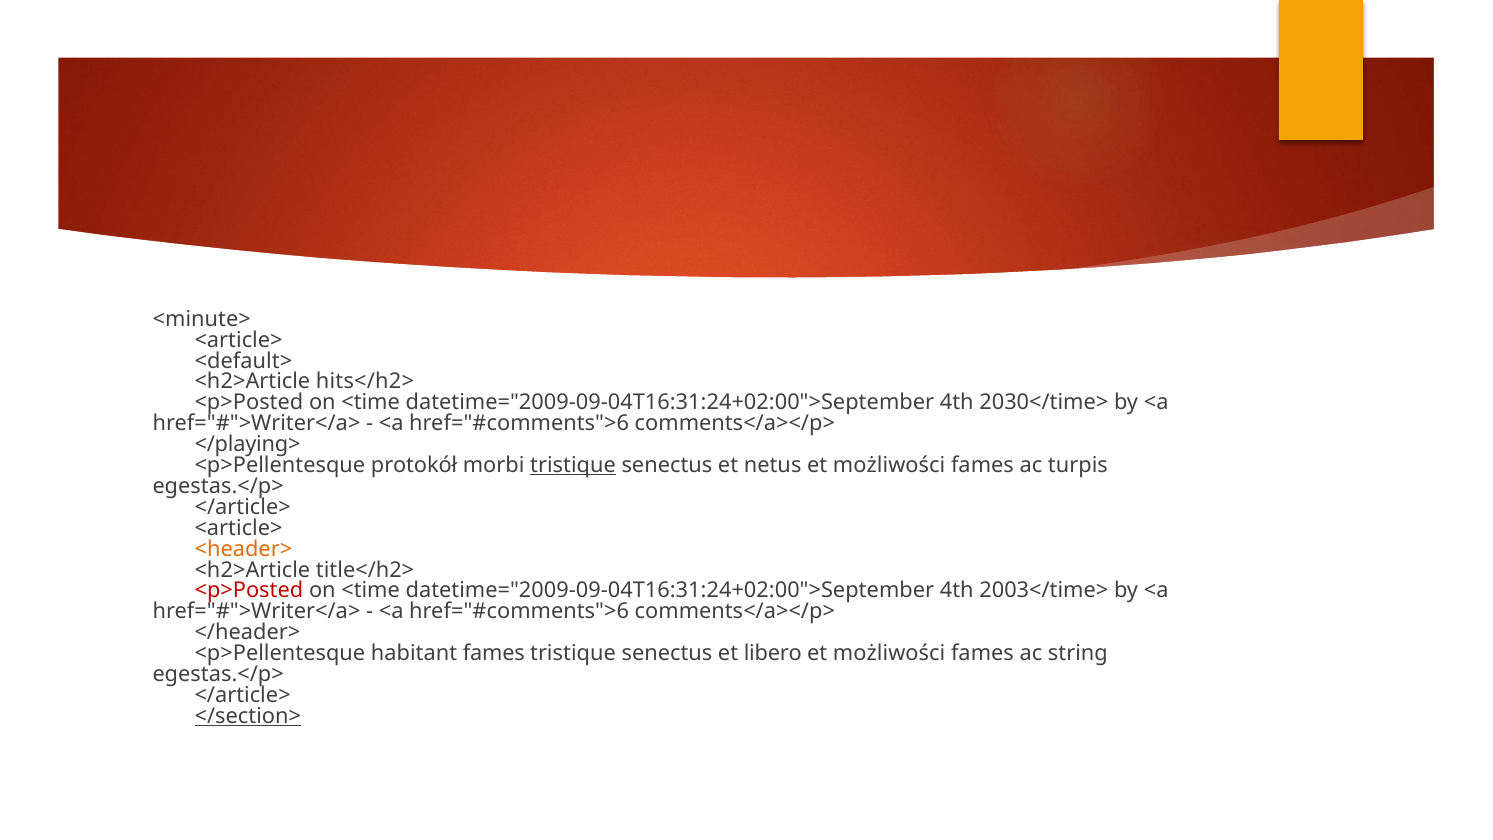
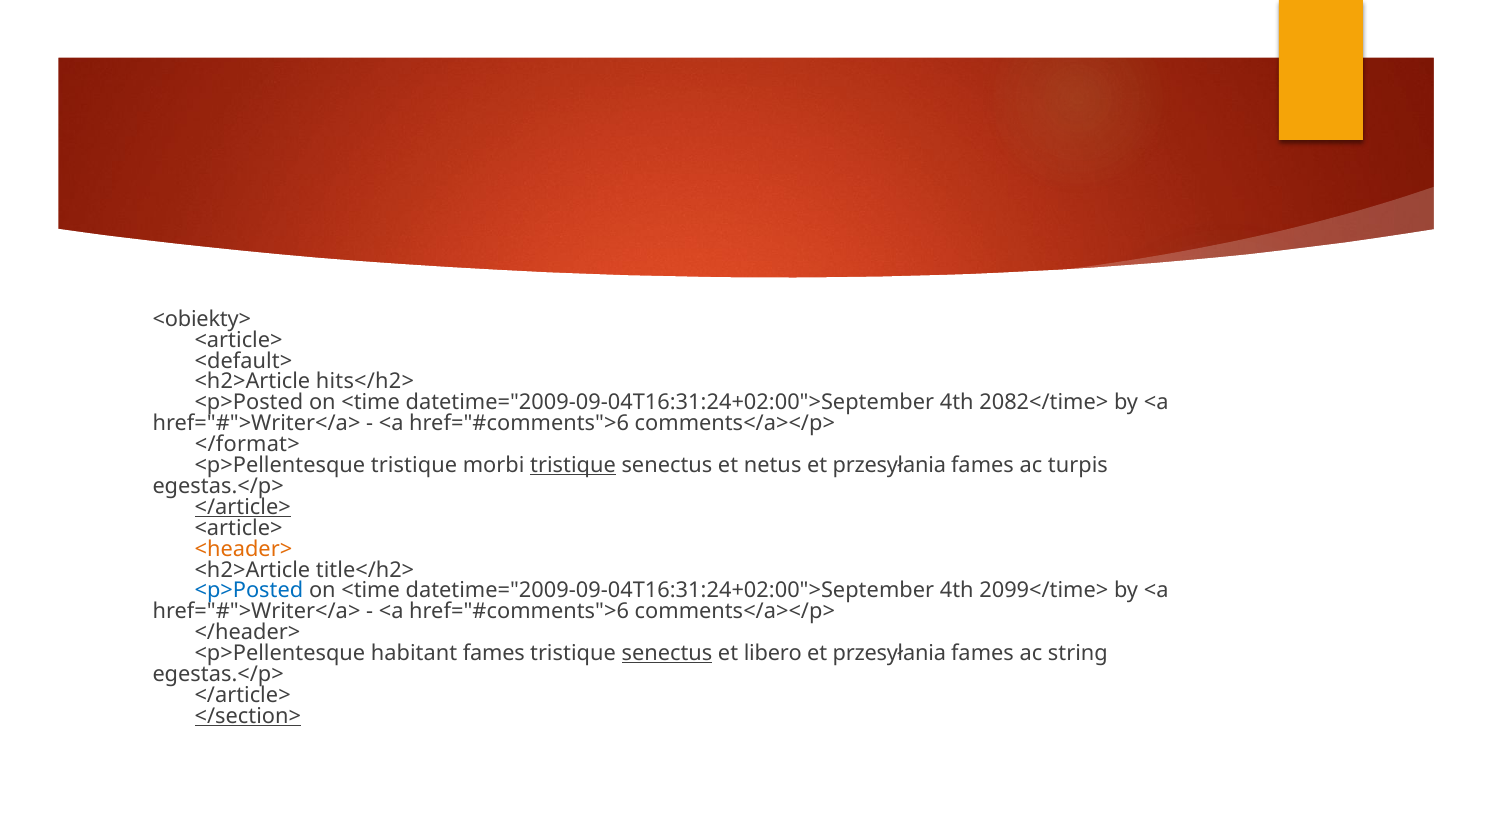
<minute>: <minute> -> <obiekty> (202, 319)
2030</time>: 2030</time> -> 2082</time> (1044, 403)
</playing>: </playing> -> </format> (247, 444)
<p>Pellentesque protokół: protokół -> tristique (414, 465)
netus et możliwości: możliwości -> przesyłania (889, 465)
</article> underline: none -> present (243, 507)
<p>Posted colour: red -> blue (249, 591)
2003</time>: 2003</time> -> 2099</time> (1044, 591)
senectus underline: none -> present (667, 653)
możliwości: możliwości -> przesyłania (889, 653)
